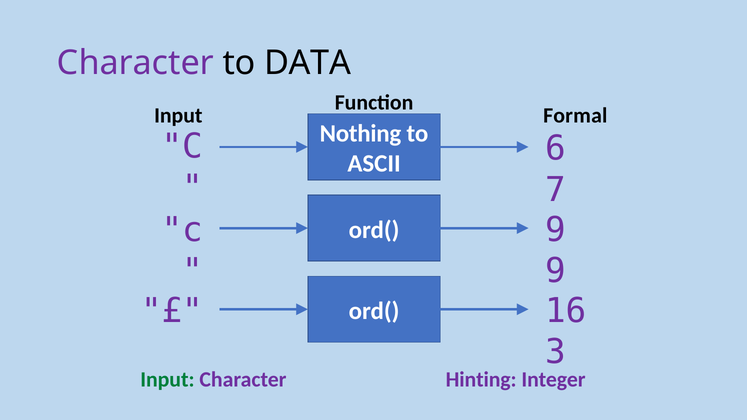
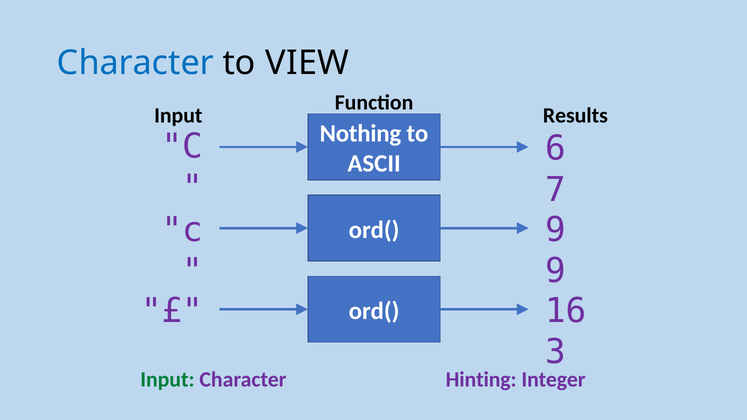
Character colour: purple -> blue (135, 63)
DATA: DATA -> VIEW (307, 63)
Formal: Formal -> Results (575, 116)
